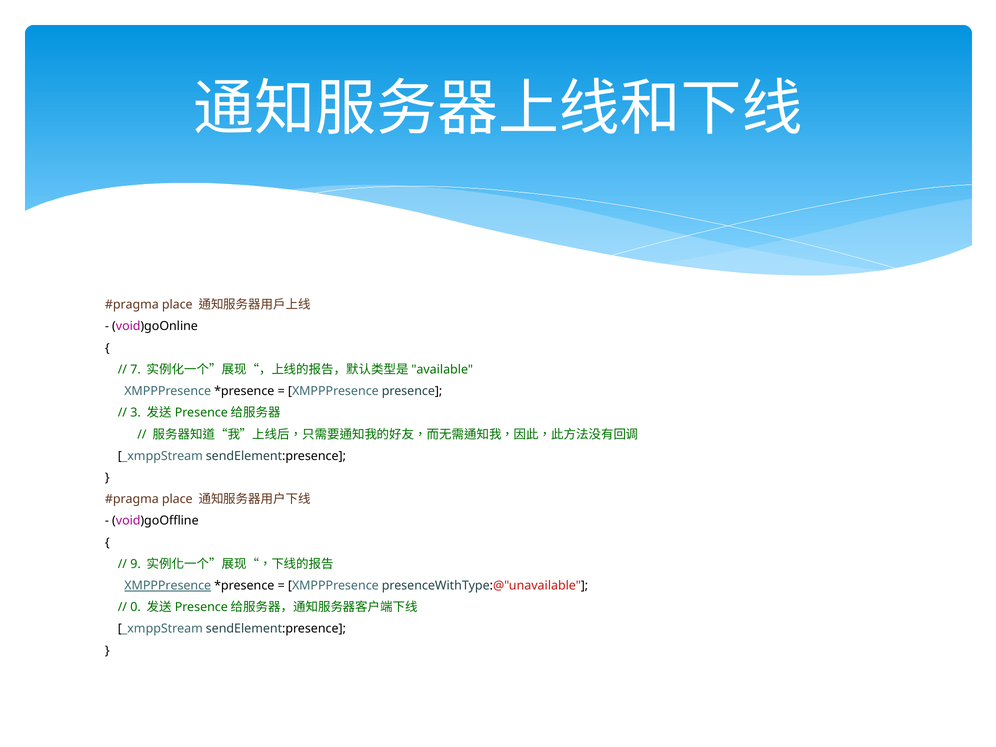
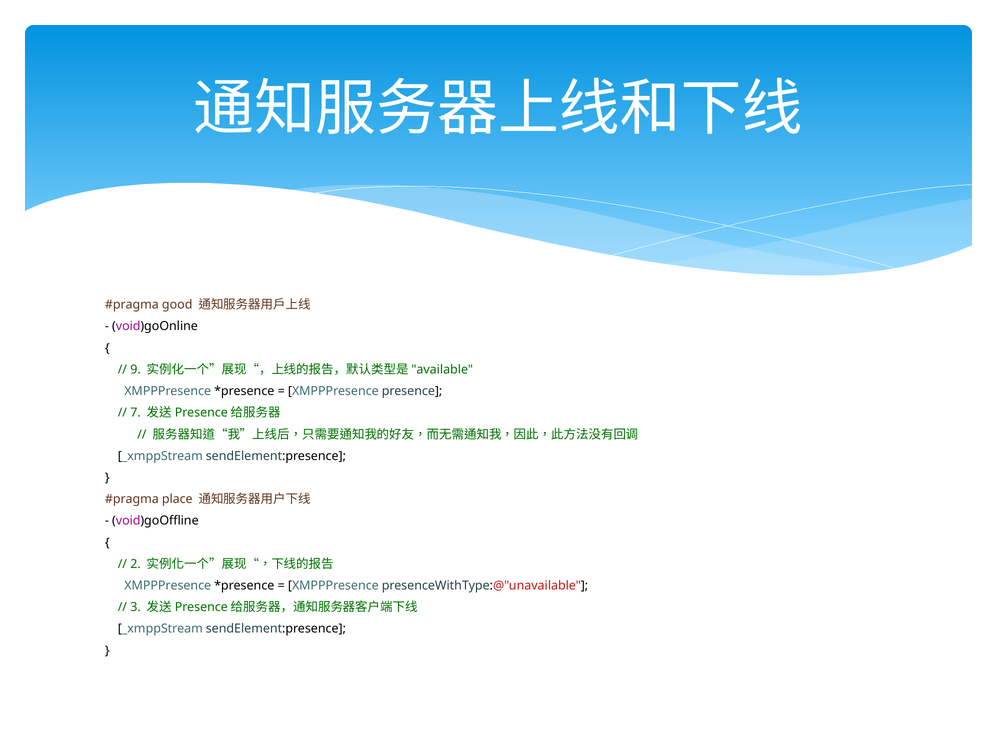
place: place -> good (177, 305)
7: 7 -> 9 (136, 370)
3: 3 -> 7 (136, 413)
9: 9 -> 2 (136, 564)
XMPPPresence underline: present -> none (168, 586)
0: 0 -> 3 (136, 607)
